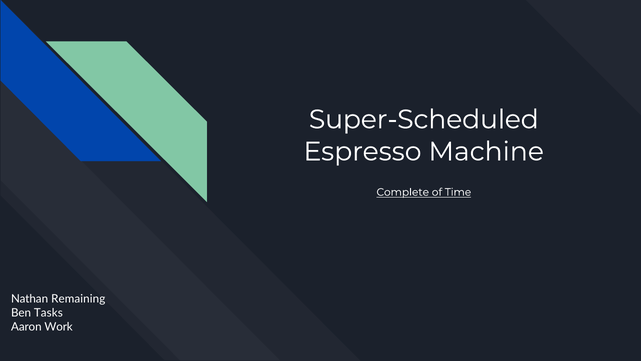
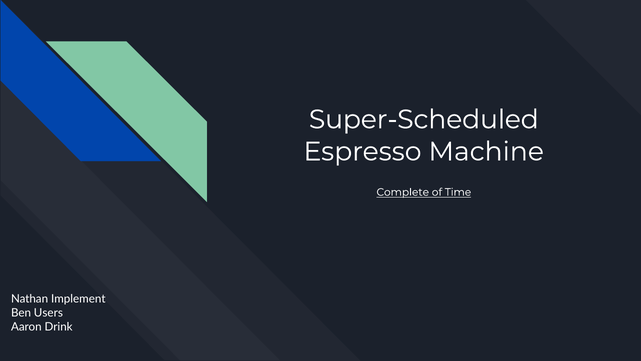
Remaining: Remaining -> Implement (78, 299)
Tasks: Tasks -> Users (48, 313)
Work: Work -> Drink (59, 327)
